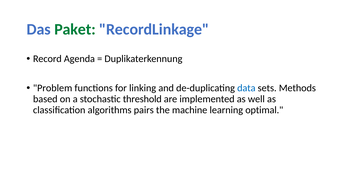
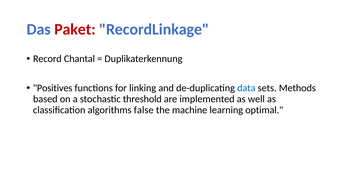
Paket colour: green -> red (75, 29)
Agenda: Agenda -> Chantal (79, 59)
Problem: Problem -> Positives (53, 88)
pairs: pairs -> false (144, 110)
